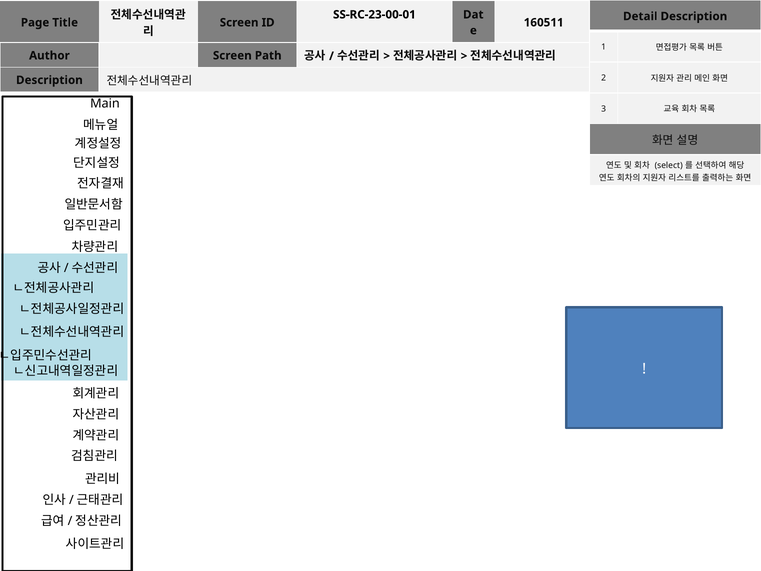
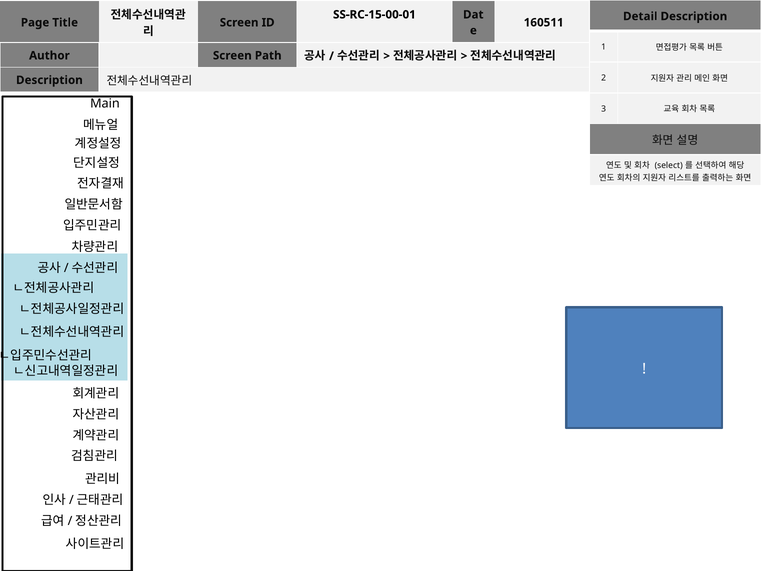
SS-RC-23-00-01: SS-RC-23-00-01 -> SS-RC-15-00-01 (374, 15)
